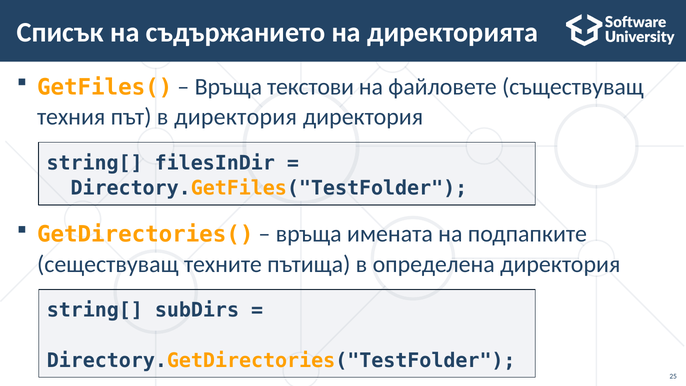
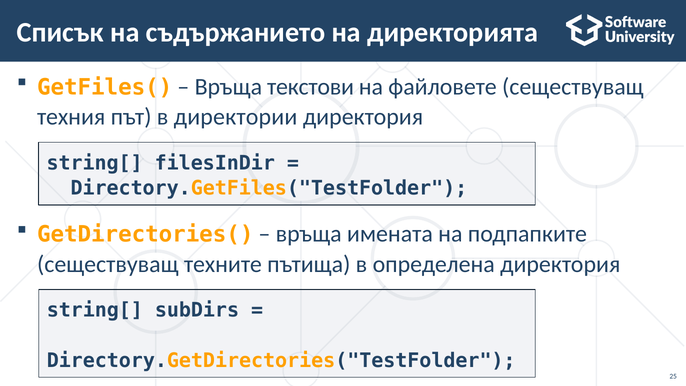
файловете съществуващ: съществуващ -> сеществуващ (573, 87)
в директория: директория -> директории (236, 117)
